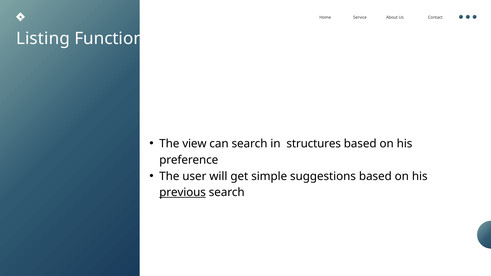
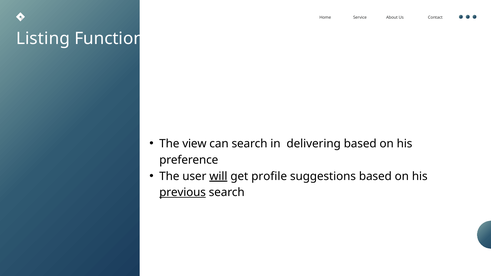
structures: structures -> delivering (314, 144)
will underline: none -> present (218, 176)
simple: simple -> profile (269, 176)
